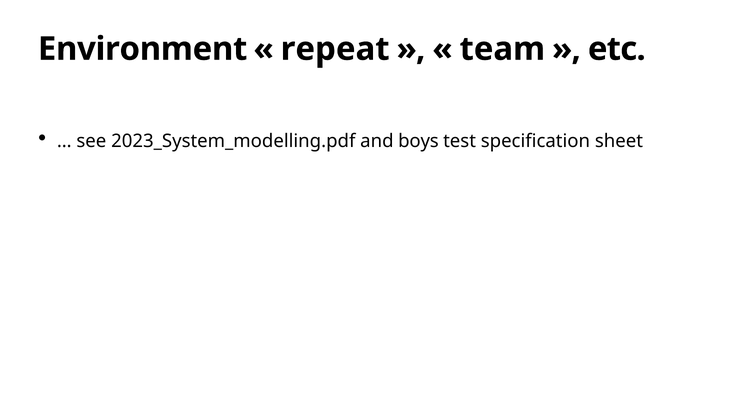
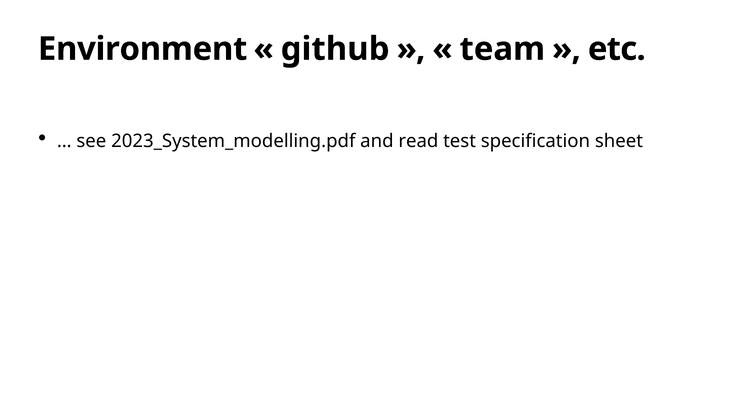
repeat: repeat -> github (335, 49)
boys: boys -> read (418, 141)
